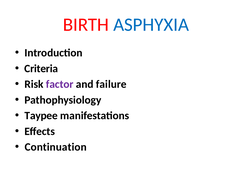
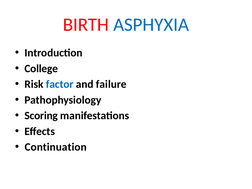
Criteria: Criteria -> College (41, 69)
factor colour: purple -> blue (60, 84)
Taypee: Taypee -> Scoring (41, 116)
